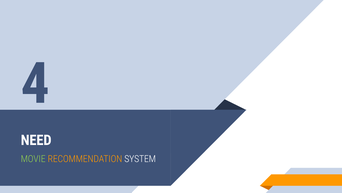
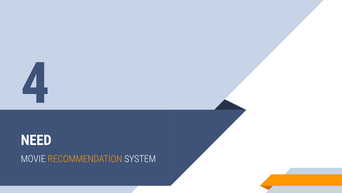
MOVIE colour: light green -> white (33, 158)
